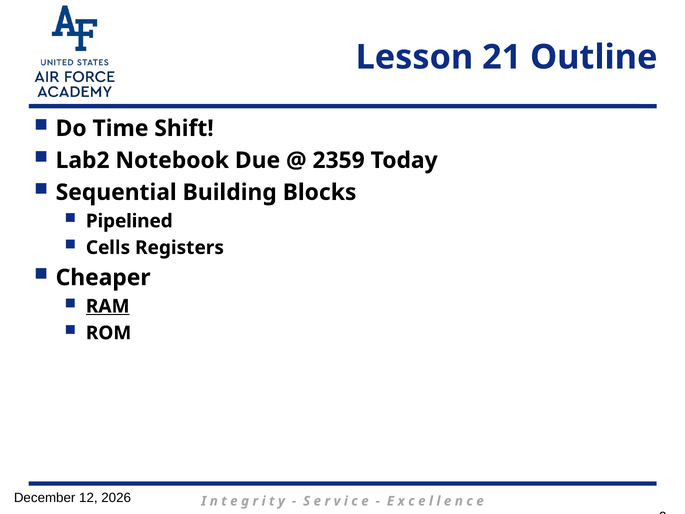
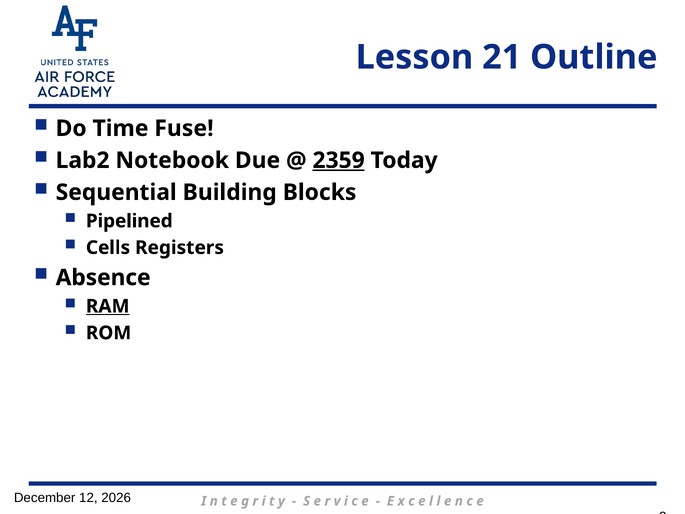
Shift: Shift -> Fuse (184, 128)
2359 underline: none -> present (339, 160)
Cheaper: Cheaper -> Absence (103, 277)
